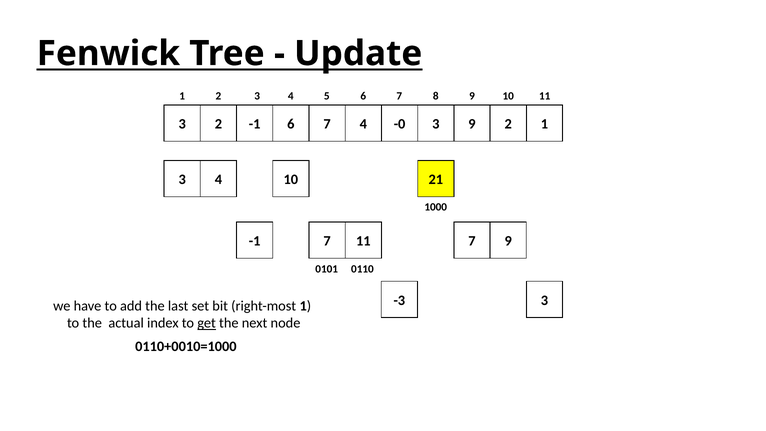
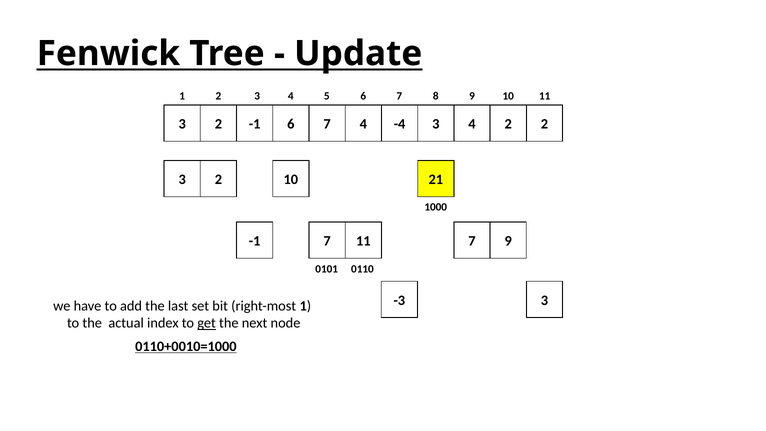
-0: -0 -> -4 (400, 124)
9: 9 -> 4 (472, 124)
2 1: 1 -> 2 (544, 124)
4: 4 -> 2 (218, 180)
0110+0010=1000 underline: none -> present (186, 346)
